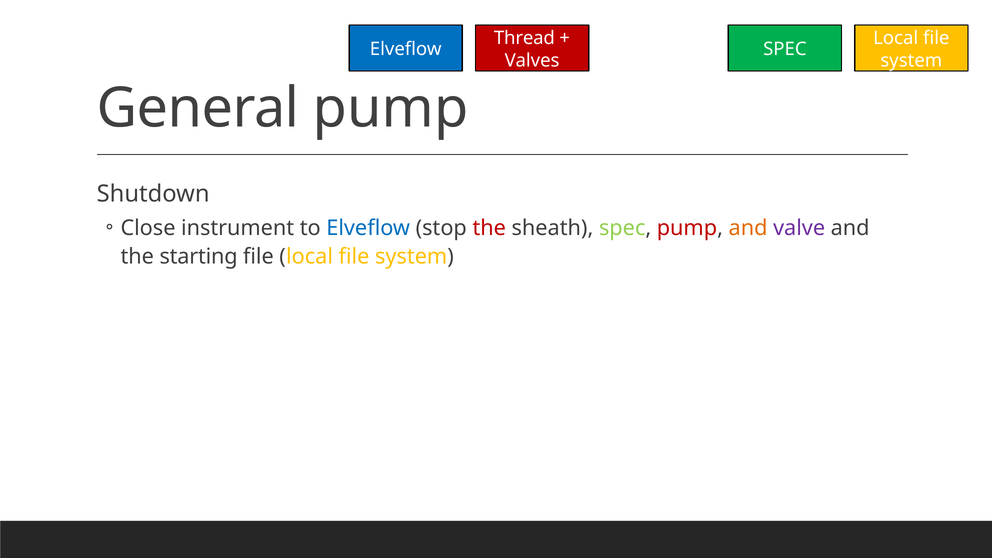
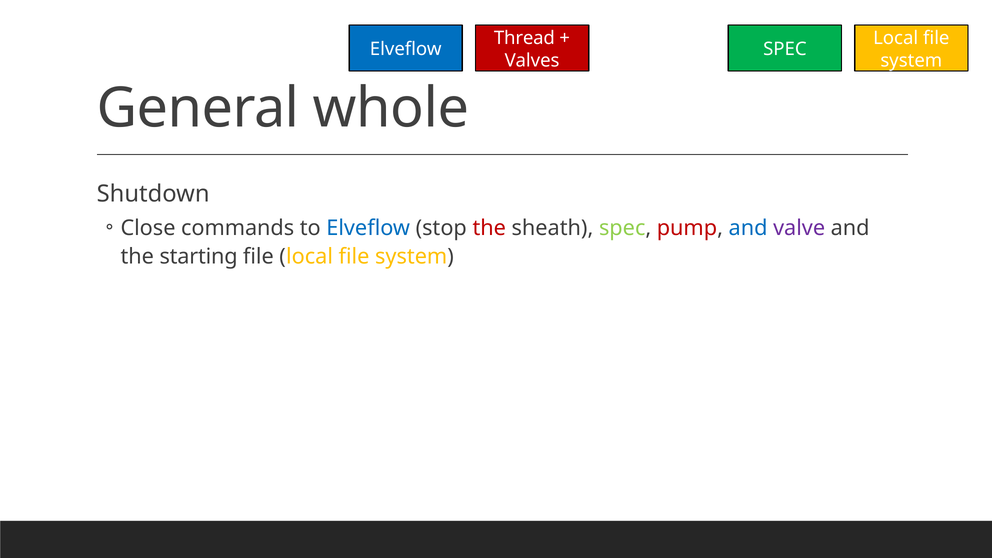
General pump: pump -> whole (391, 108)
instrument: instrument -> commands (238, 228)
and colour: orange -> blue (748, 228)
